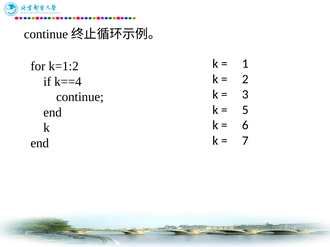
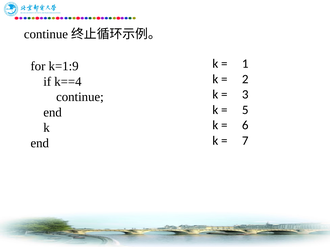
k=1:2: k=1:2 -> k=1:9 (64, 66)
